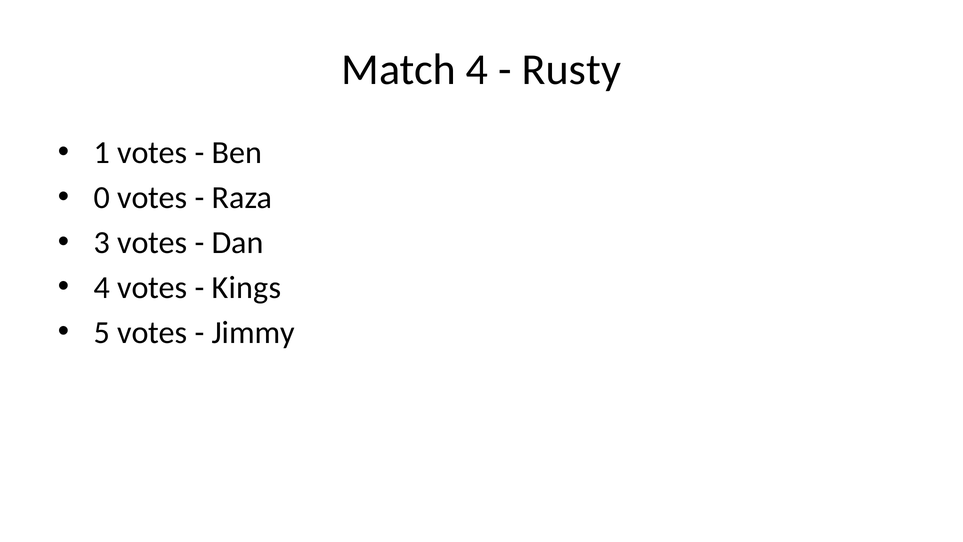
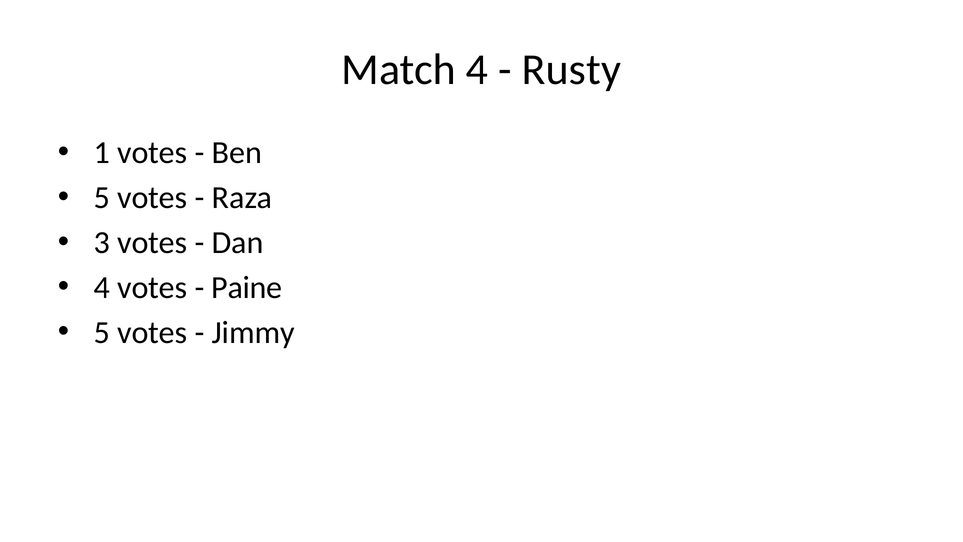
0: 0 -> 5 (102, 198)
Kings: Kings -> Paine (247, 288)
